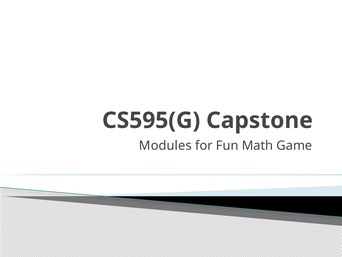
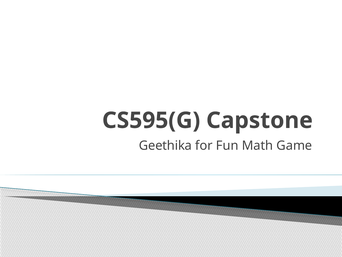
Modules: Modules -> Geethika (165, 145)
